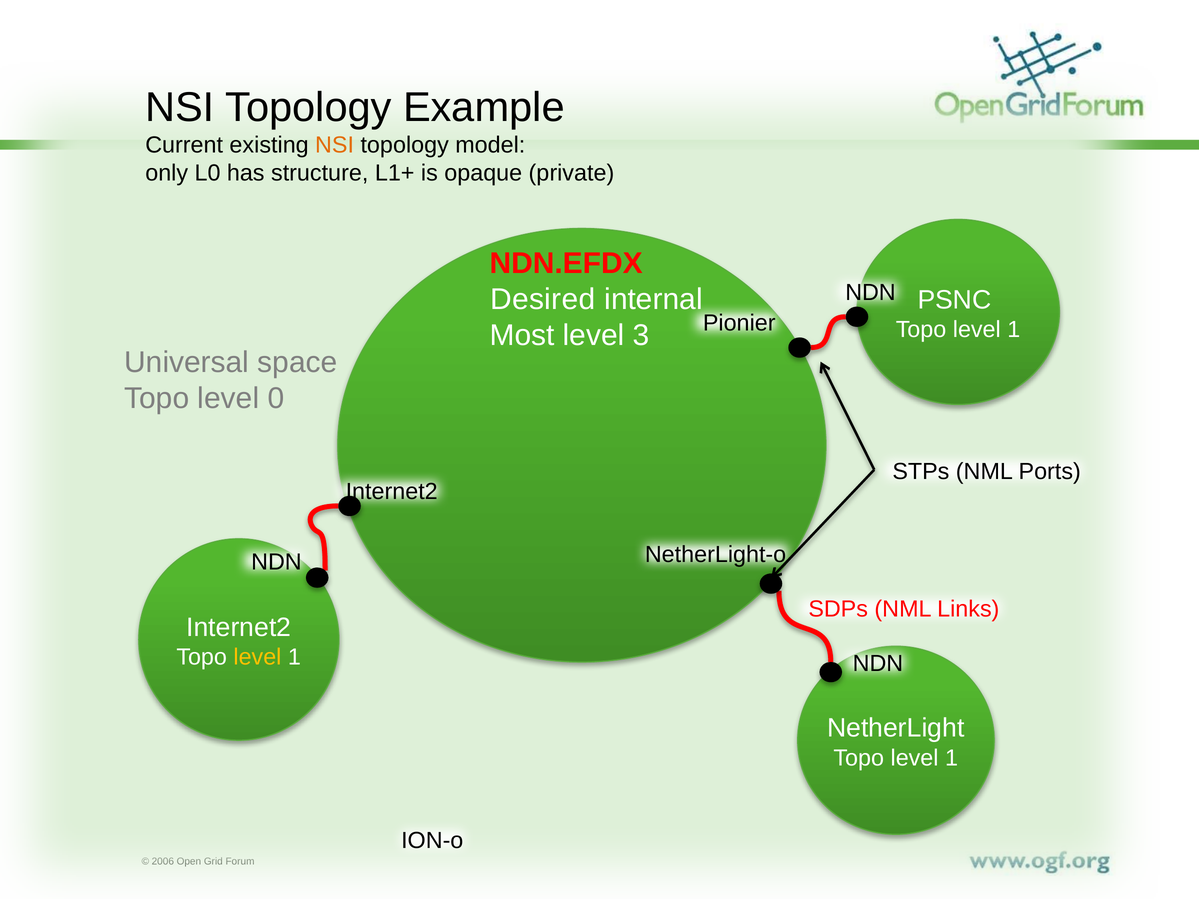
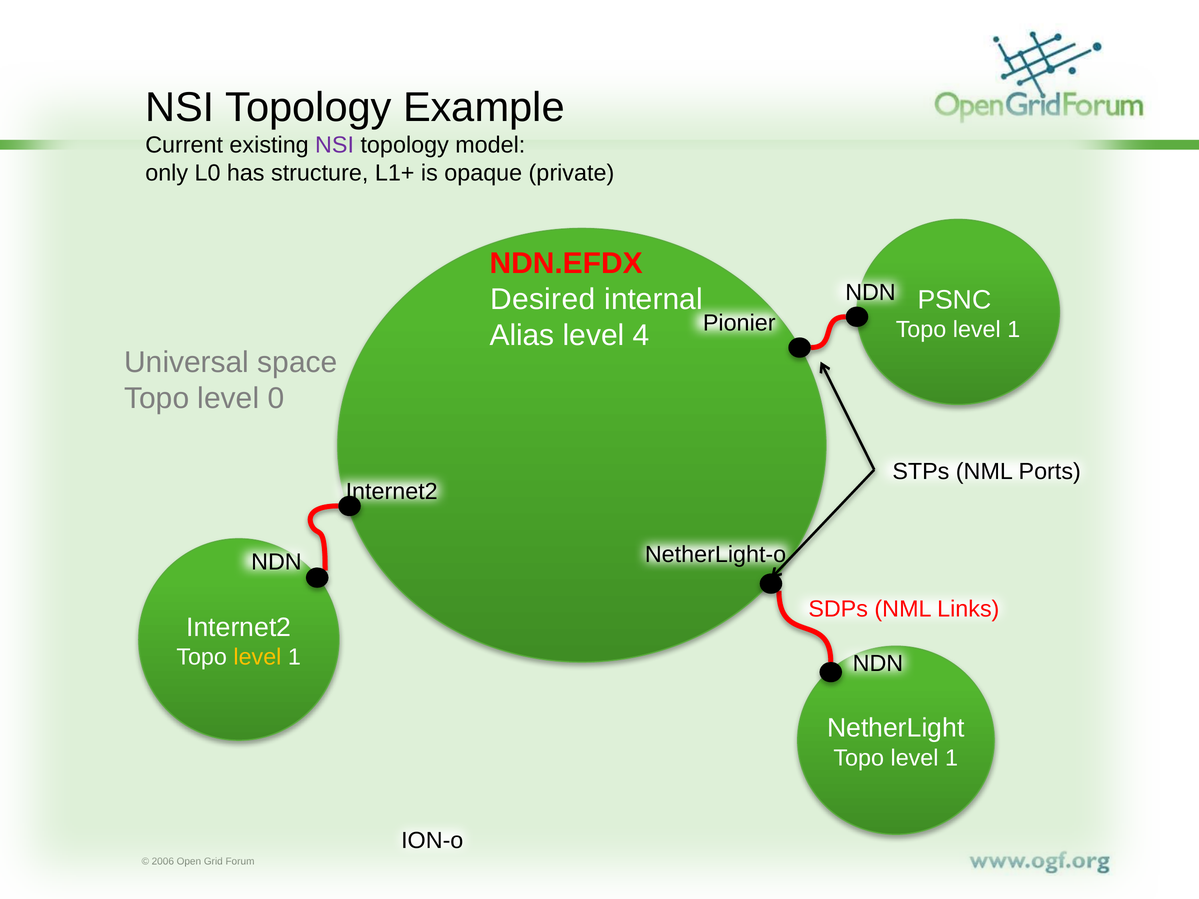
NSI colour: orange -> purple (335, 145)
Most: Most -> Alias (522, 335)
3: 3 -> 4 (641, 335)
